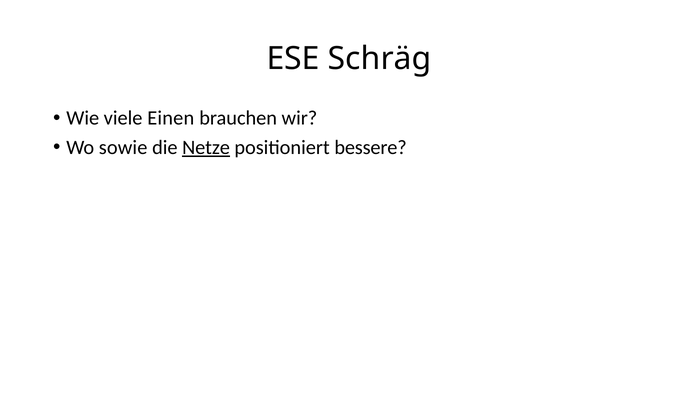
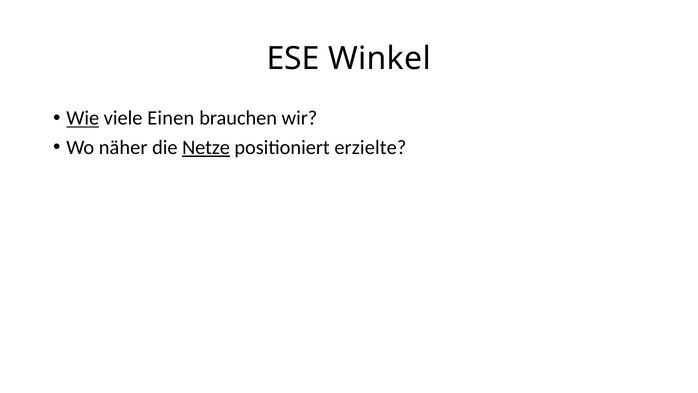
Schräg: Schräg -> Winkel (379, 59)
Wie underline: none -> present (83, 118)
sowie: sowie -> näher (123, 147)
bessere: bessere -> erzielte (370, 147)
